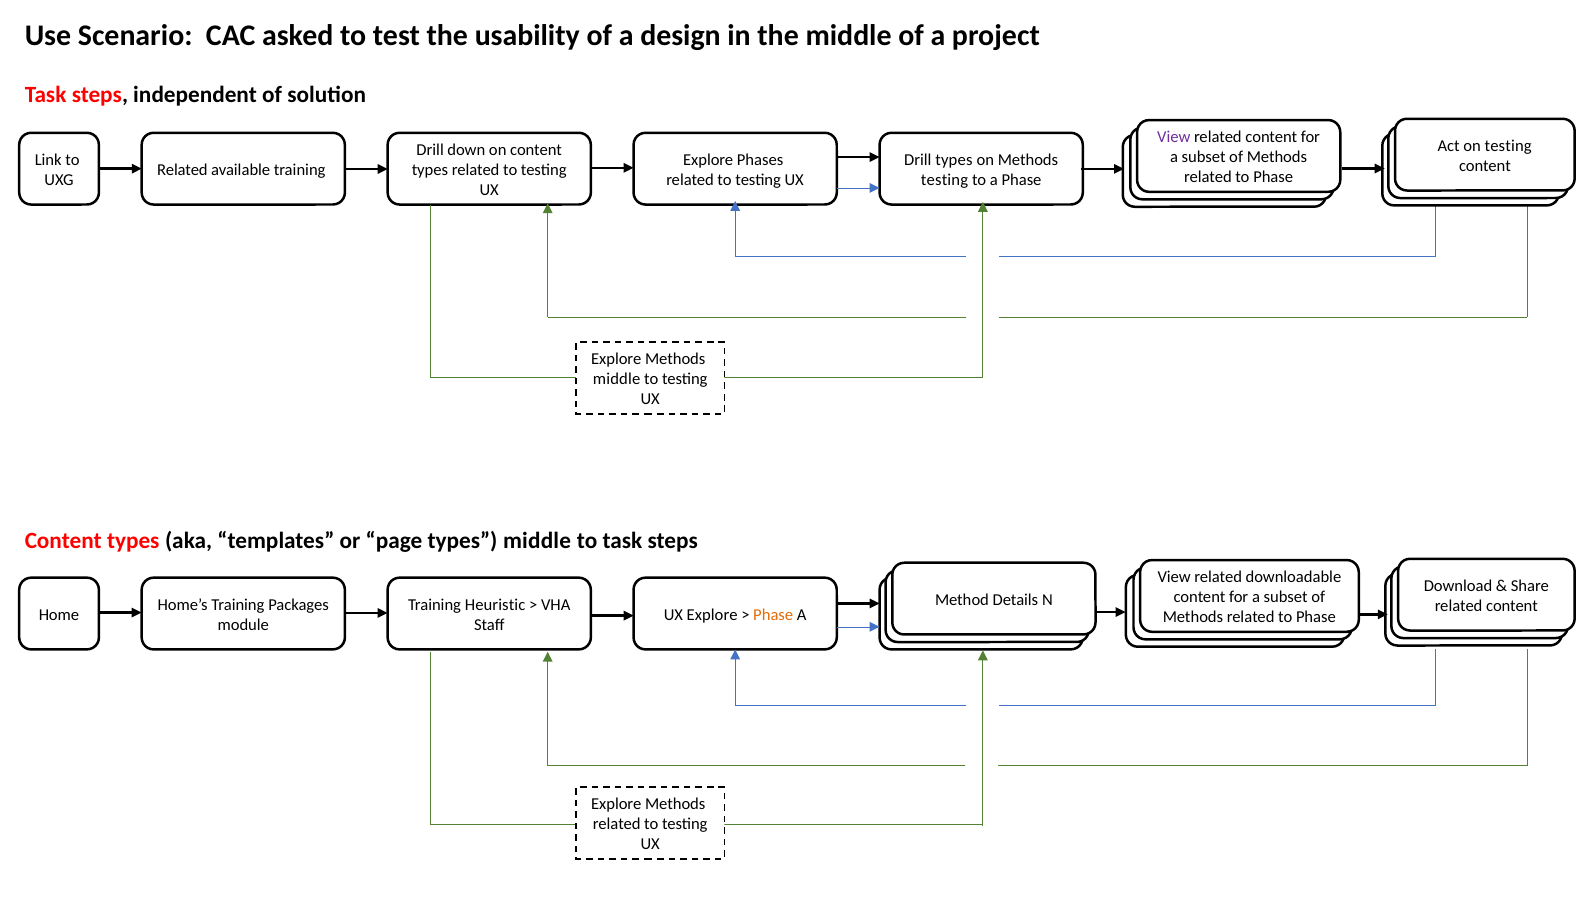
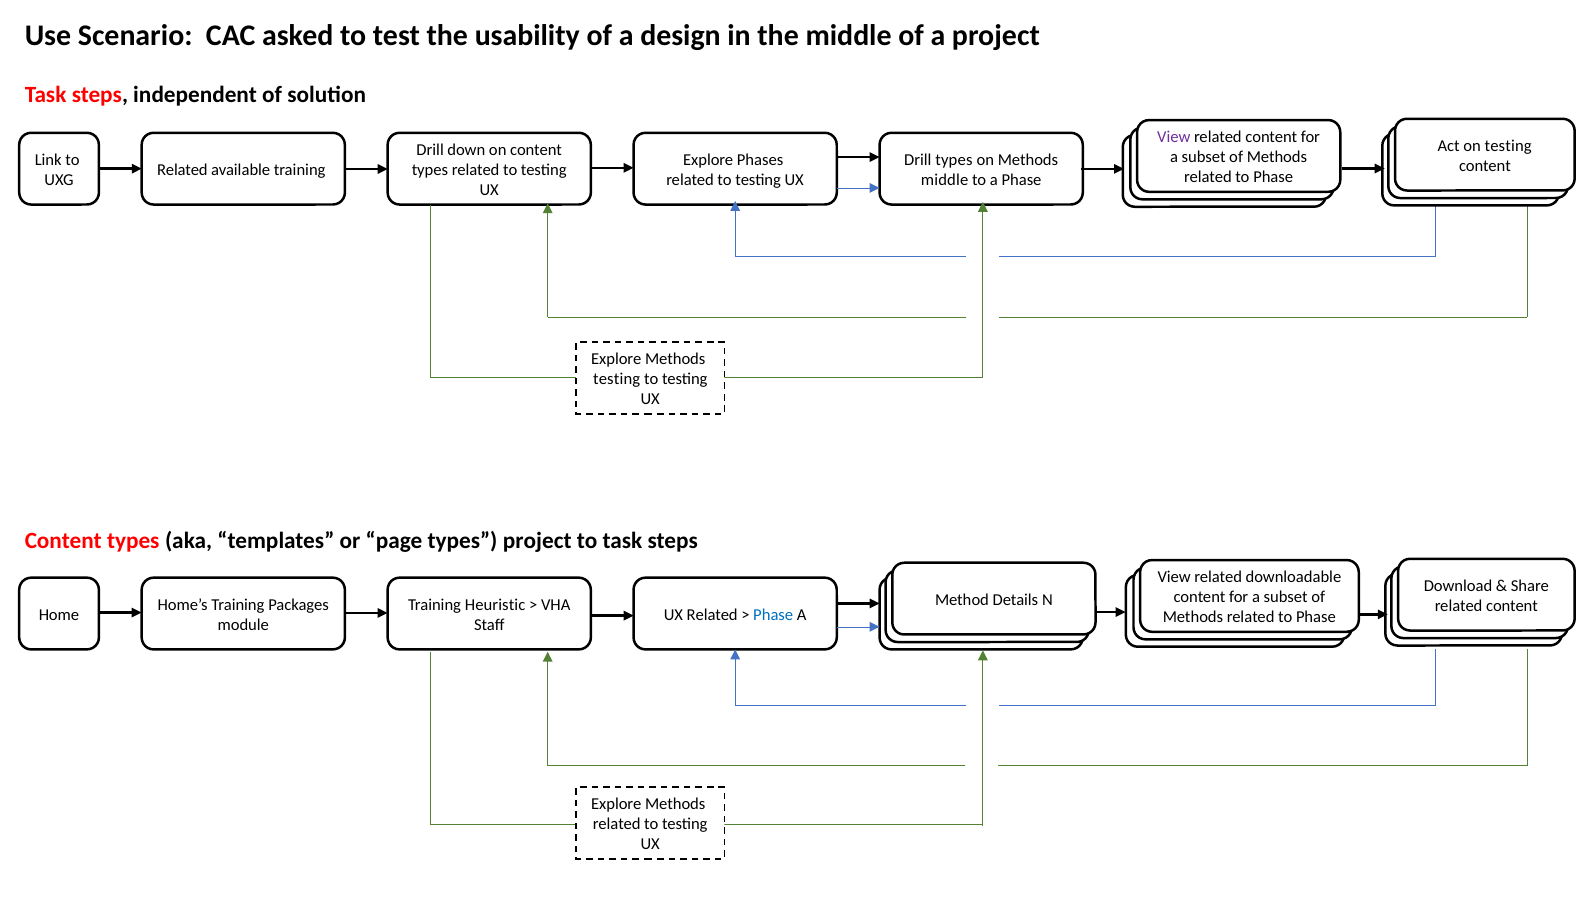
testing: testing -> middle (945, 180)
middle: middle -> testing (617, 379)
types middle: middle -> project (537, 541)
Explore: Explore -> Related (712, 614)
Phase colour: orange -> blue (773, 614)
